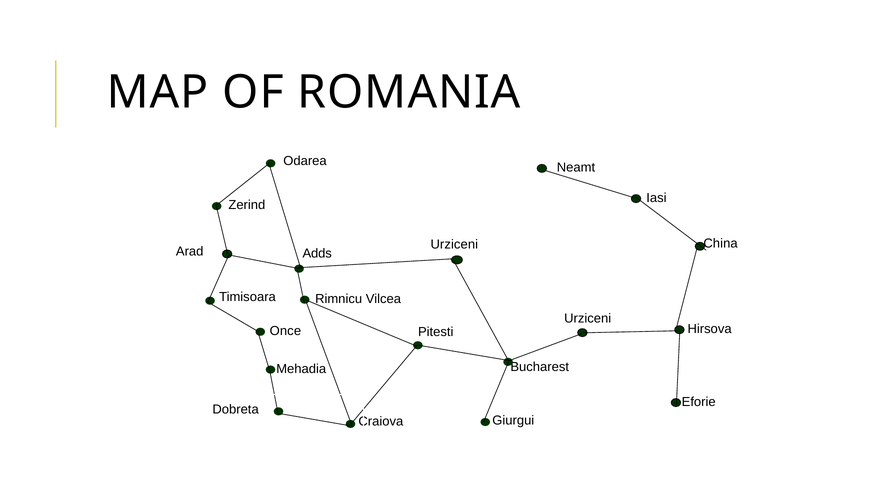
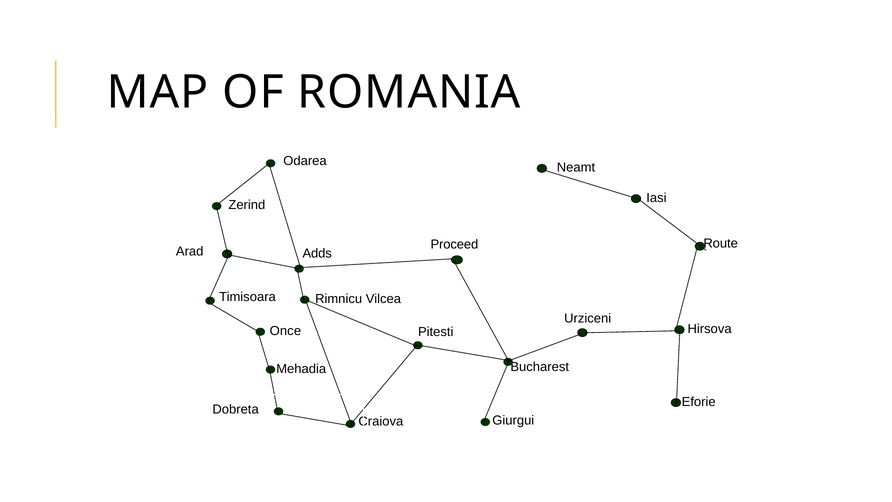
China: China -> Route (721, 243)
Urziceni: Urziceni -> Proceed (454, 244)
